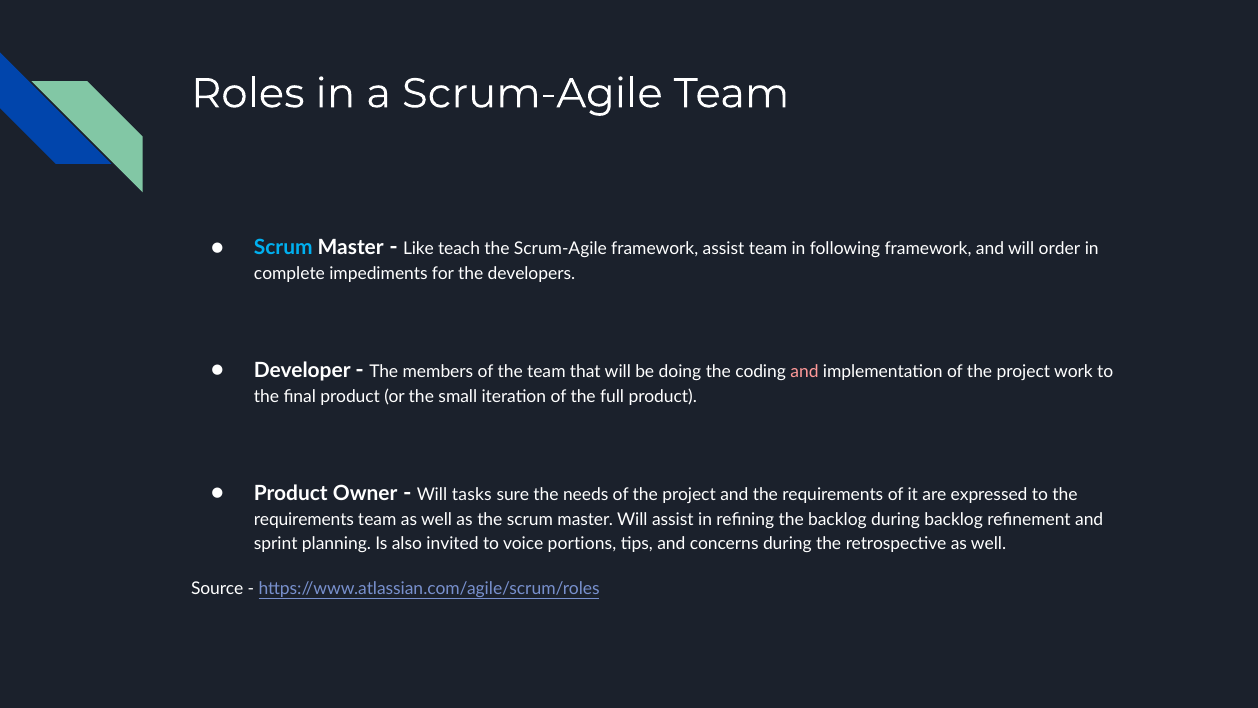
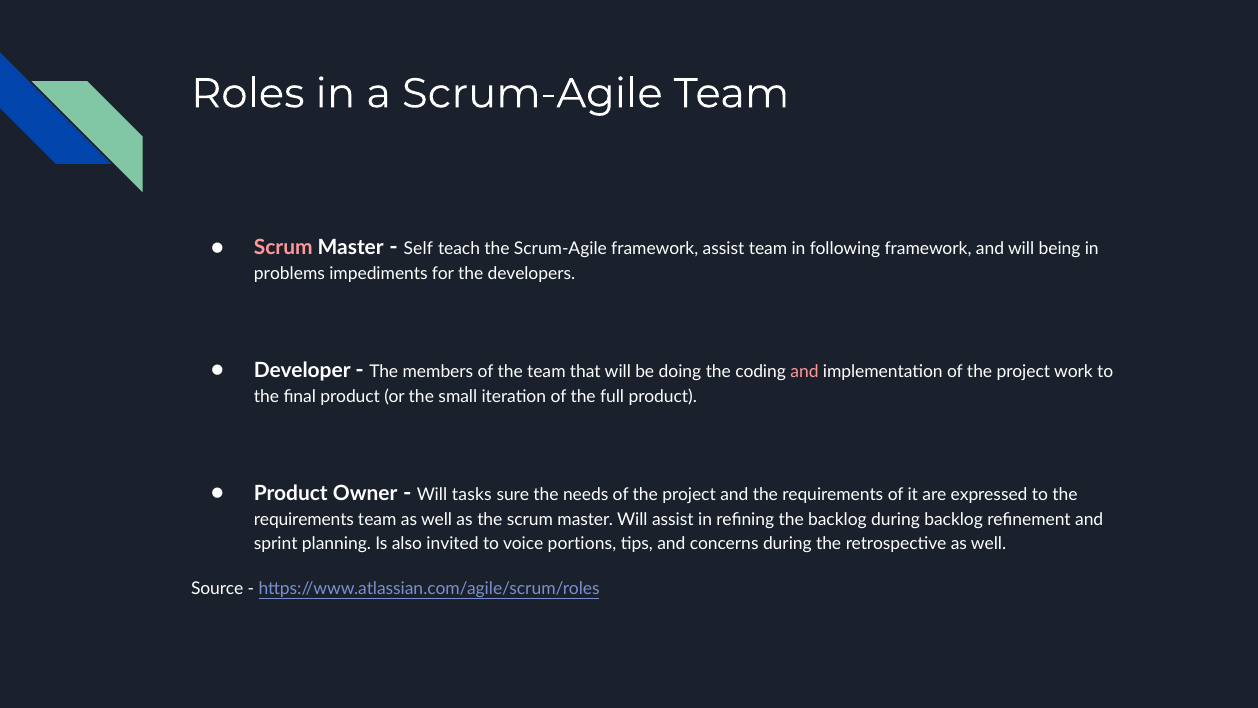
Scrum colour: light blue -> pink (283, 248)
Like: Like -> Self (418, 249)
order: order -> being (1060, 249)
complete: complete -> problems (289, 274)
